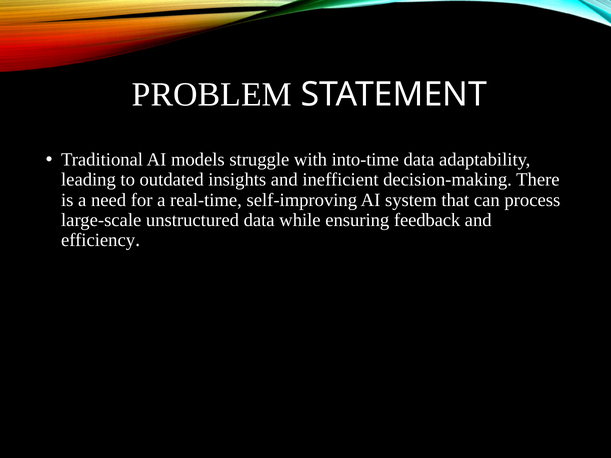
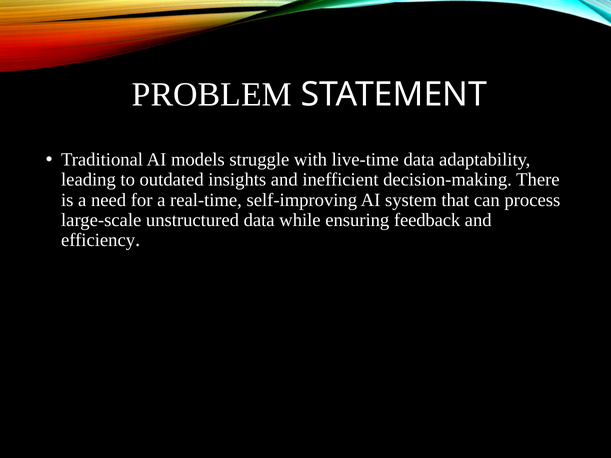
into-time: into-time -> live-time (365, 160)
